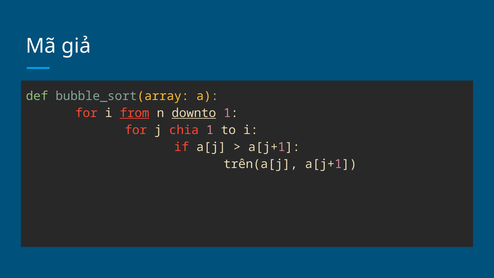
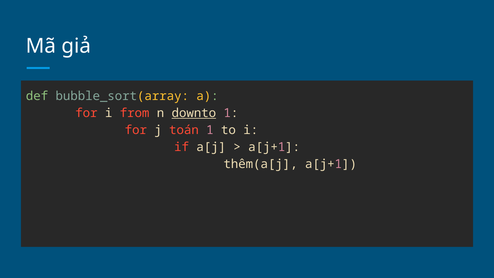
from underline: present -> none (135, 113)
chia: chia -> toán (184, 130)
trên(a[j: trên(a[j -> thêm(a[j (261, 164)
